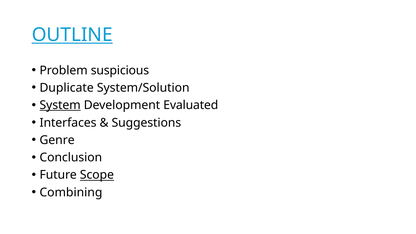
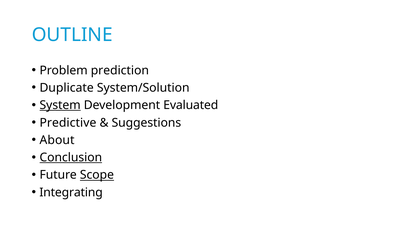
OUTLINE underline: present -> none (72, 35)
suspicious: suspicious -> prediction (120, 70)
Interfaces: Interfaces -> Predictive (68, 123)
Genre: Genre -> About (57, 140)
Conclusion underline: none -> present (71, 158)
Combining: Combining -> Integrating (71, 192)
